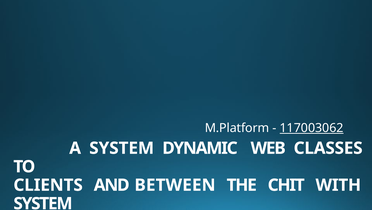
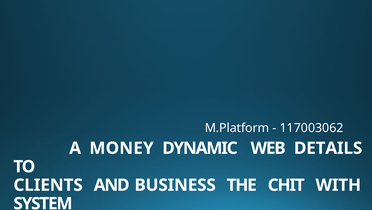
117003062 underline: present -> none (312, 128)
A SYSTEM: SYSTEM -> MONEY (122, 148)
CLASSES: CLASSES -> DETAILS (328, 148)
BETWEEN: BETWEEN -> BUSINESS (175, 184)
